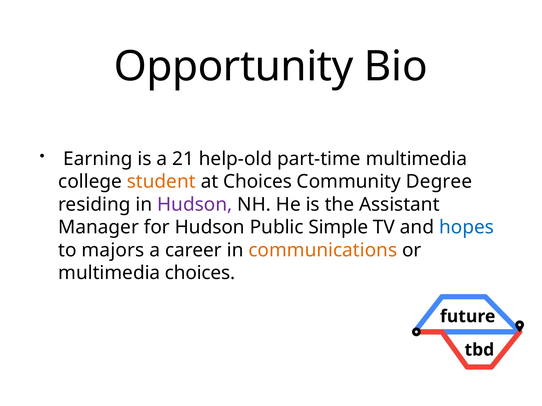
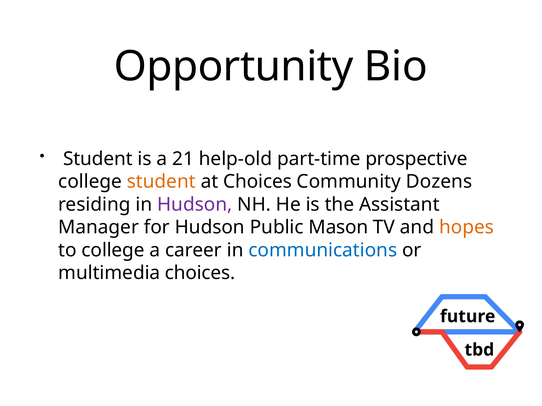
Earning: Earning -> Student (98, 159)
part-time multimedia: multimedia -> prospective (416, 159)
Degree: Degree -> Dozens (439, 182)
Simple: Simple -> Mason (338, 228)
hopes colour: blue -> orange (467, 228)
to majors: majors -> college (113, 250)
communications colour: orange -> blue (323, 250)
